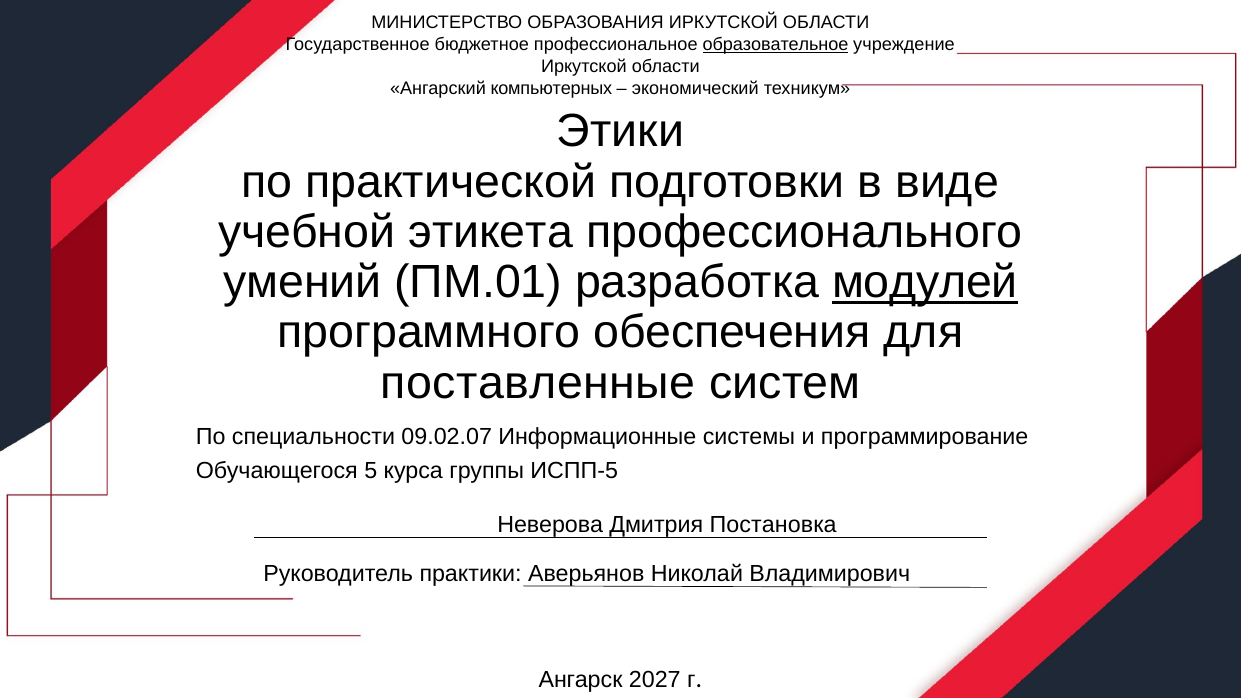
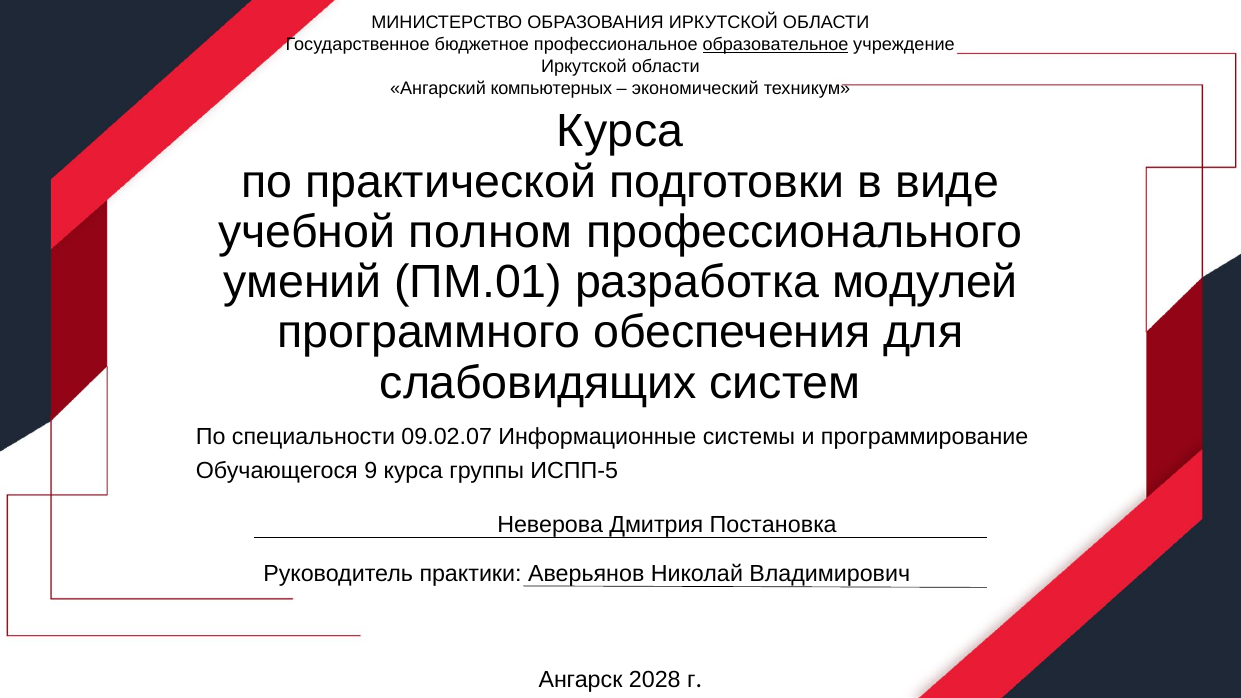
Этики: Этики -> Курса (620, 131)
этикета: этикета -> полном (491, 232)
модулей underline: present -> none (925, 282)
поставленные: поставленные -> слабовидящих (538, 383)
5: 5 -> 9 (371, 471)
2027: 2027 -> 2028 (655, 680)
